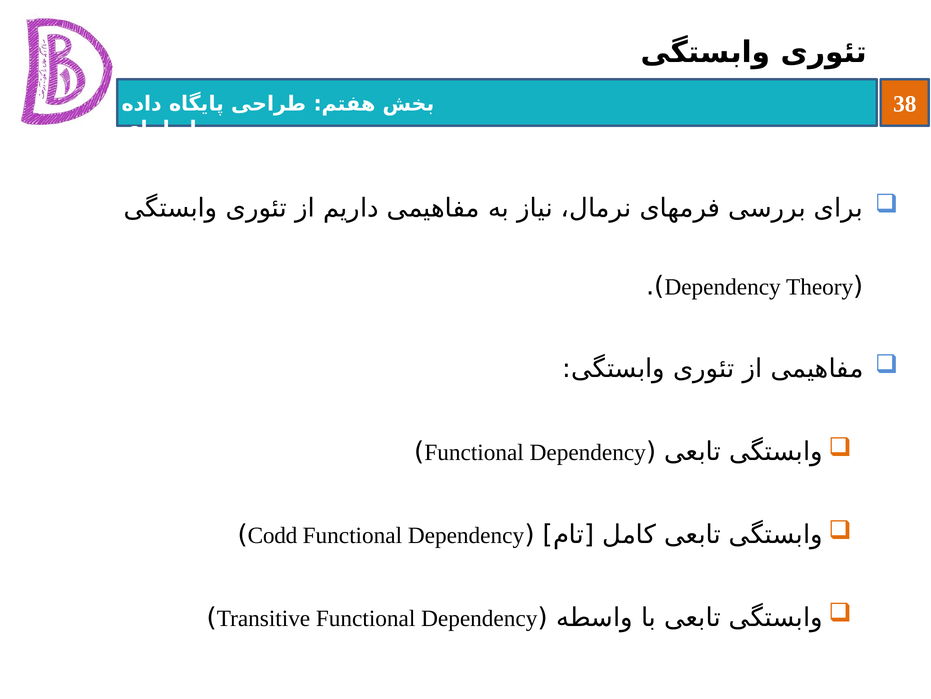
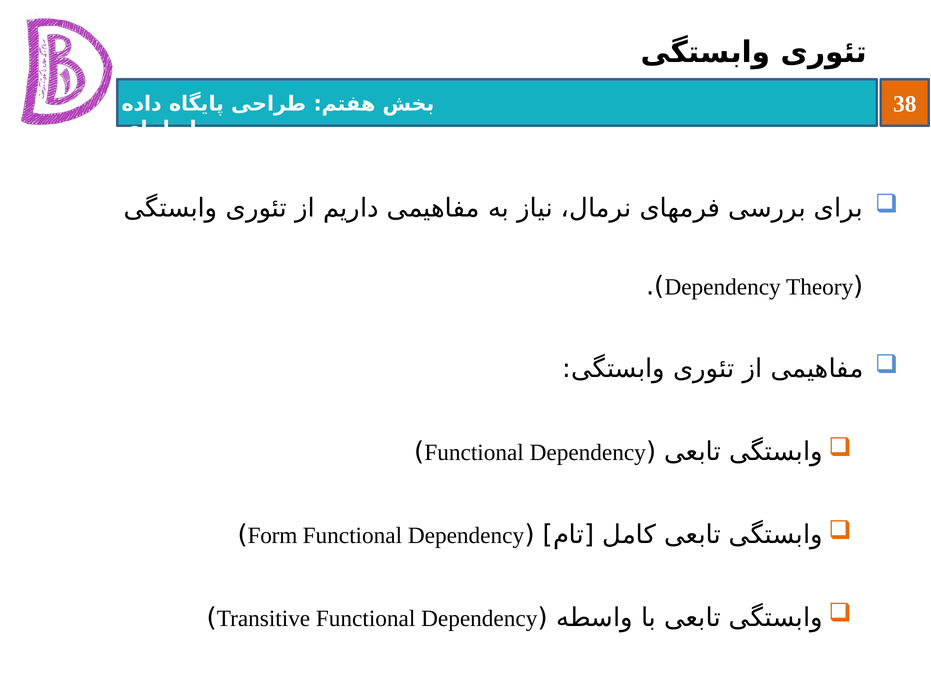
Codd: Codd -> Form (272, 535)
